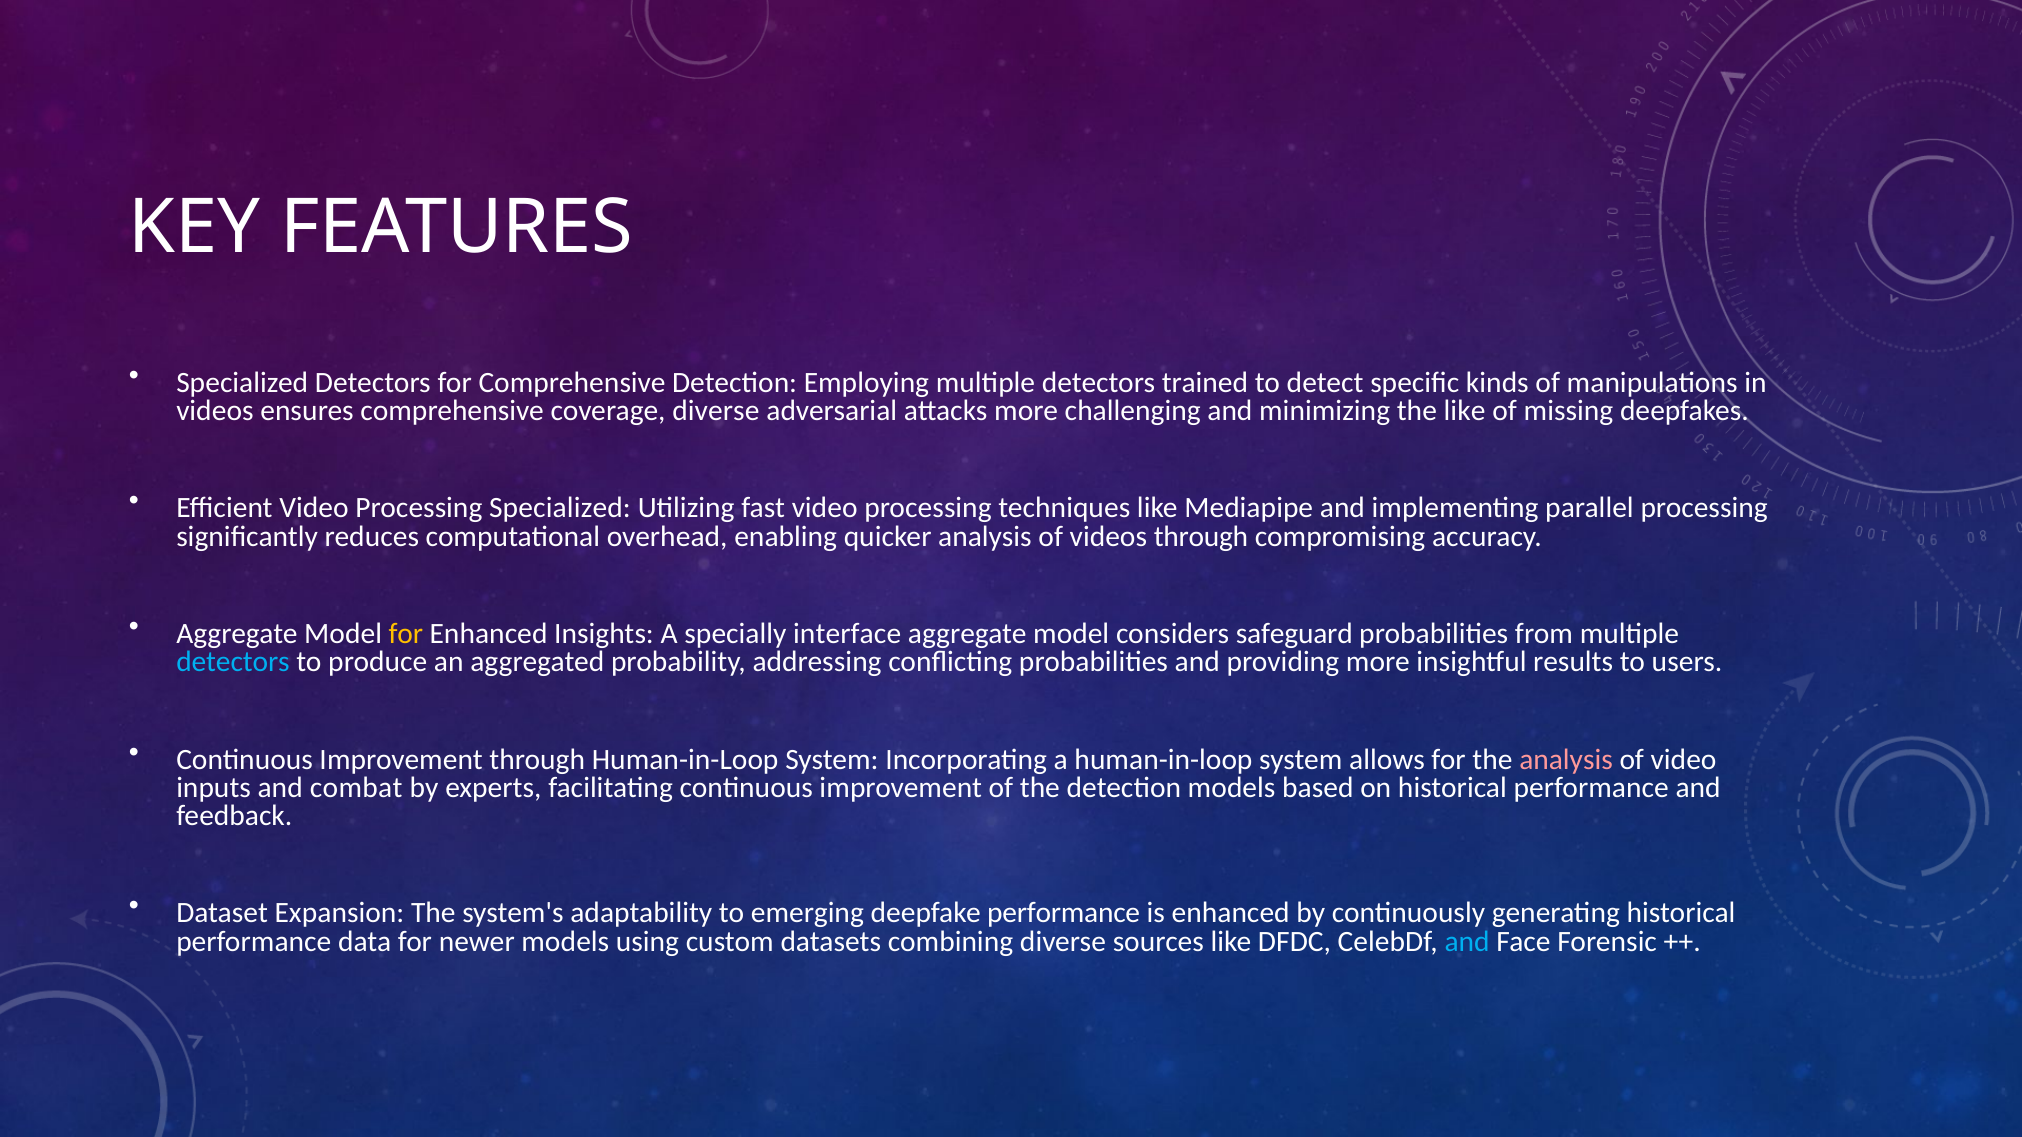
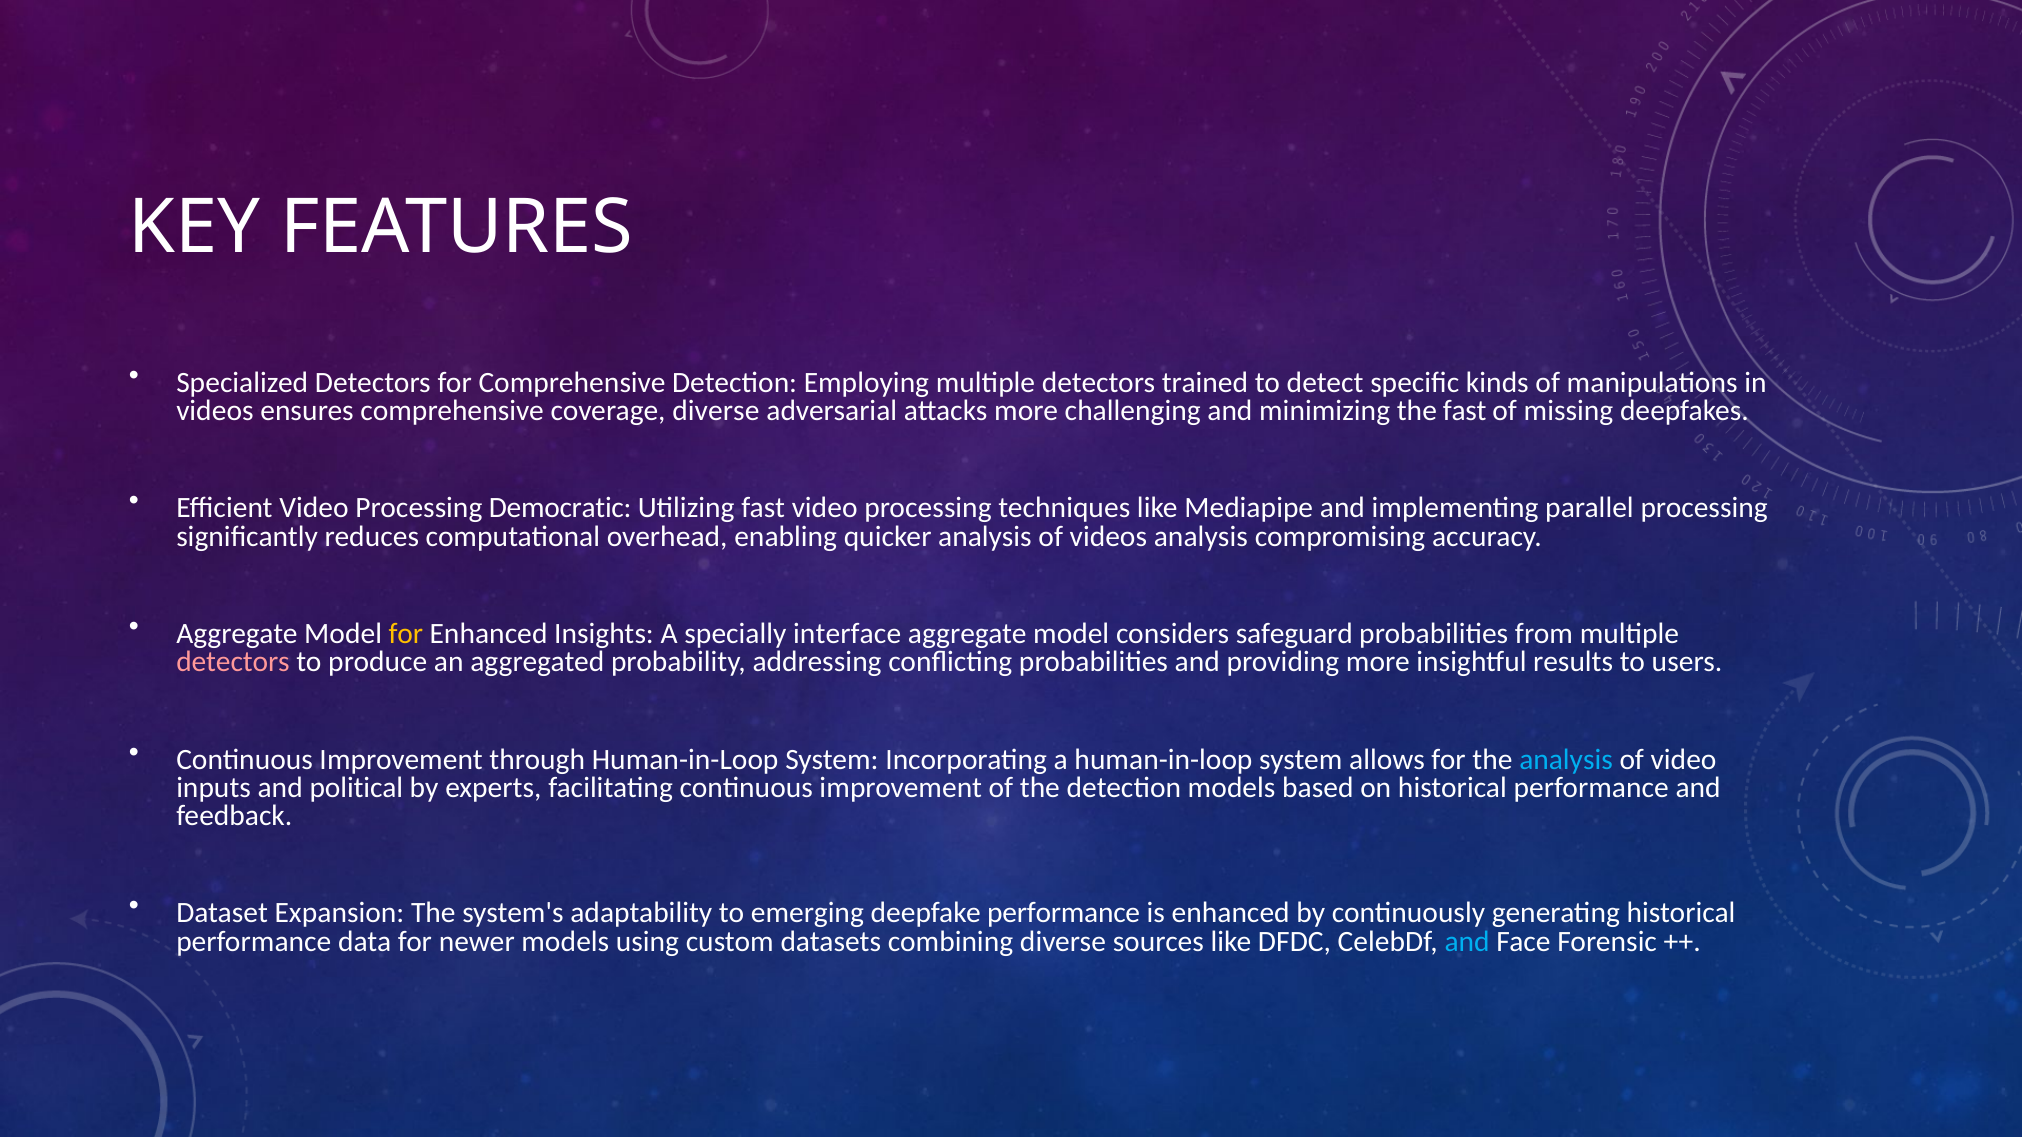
the like: like -> fast (1465, 411)
Processing Specialized: Specialized -> Democratic (560, 508)
videos through: through -> analysis (1201, 537)
detectors colour: light blue -> pink (233, 662)
analysis colour: pink -> light blue (1566, 760)
combat: combat -> political (356, 788)
